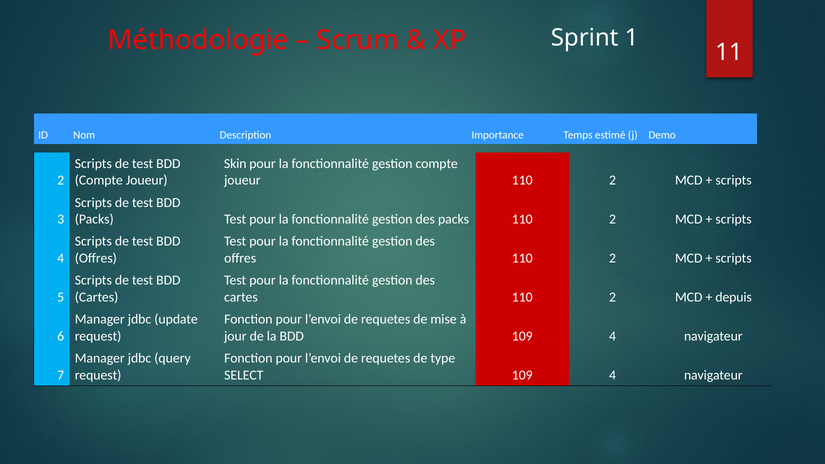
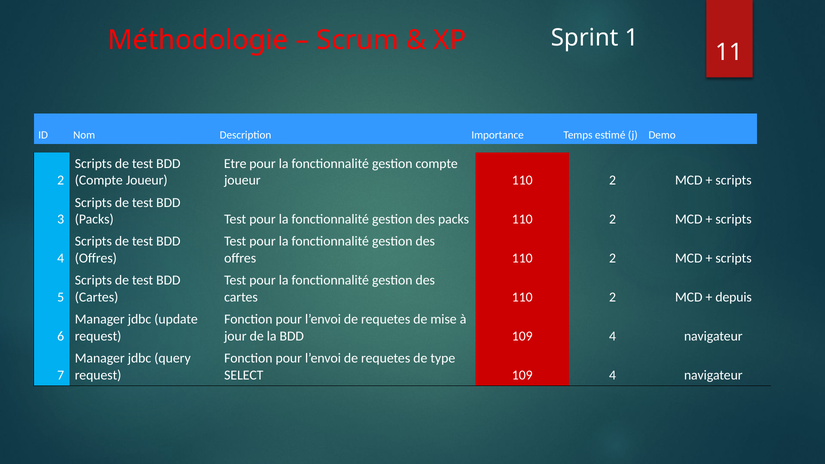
Skin: Skin -> Etre (235, 164)
